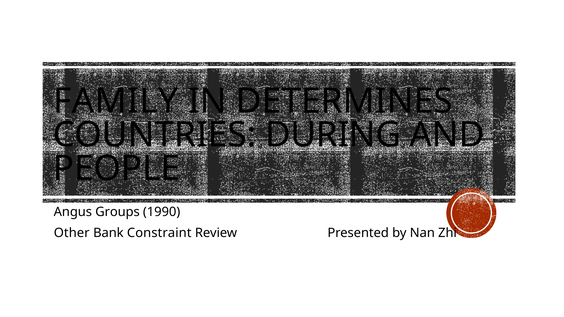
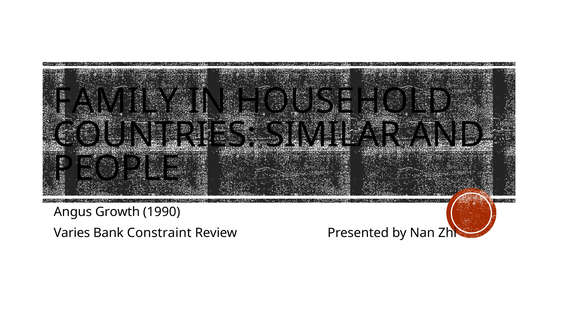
DETERMINES: DETERMINES -> HOUSEHOLD (344, 101)
DURING: DURING -> SIMILAR (333, 135)
Groups: Groups -> Growth (118, 212)
Other: Other -> Varies (72, 233)
